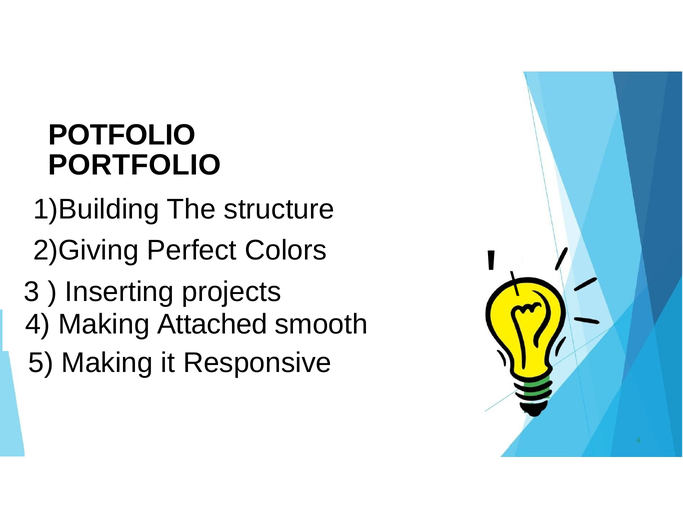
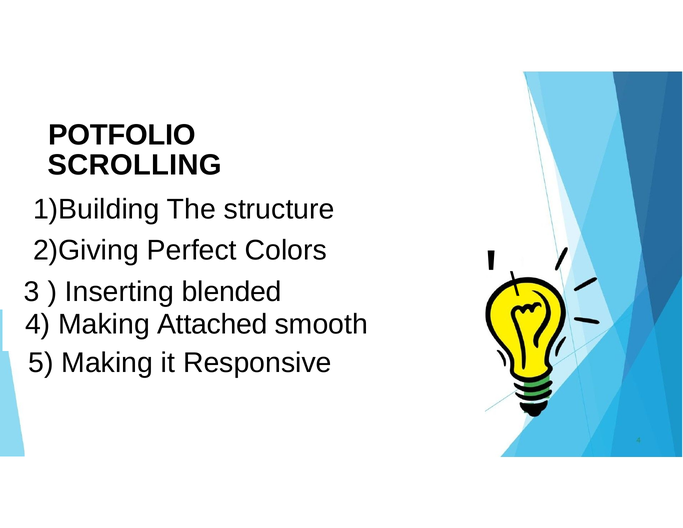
PORTFOLIO: PORTFOLIO -> SCROLLING (134, 165)
projects: projects -> blended (232, 292)
